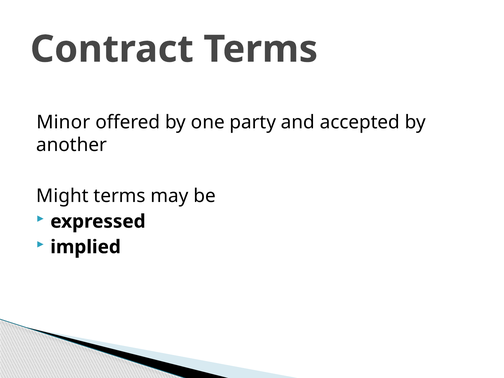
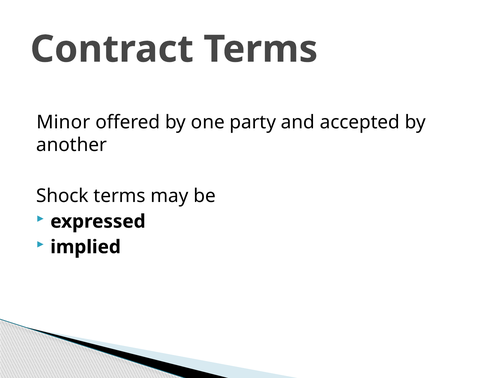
Might: Might -> Shock (62, 196)
